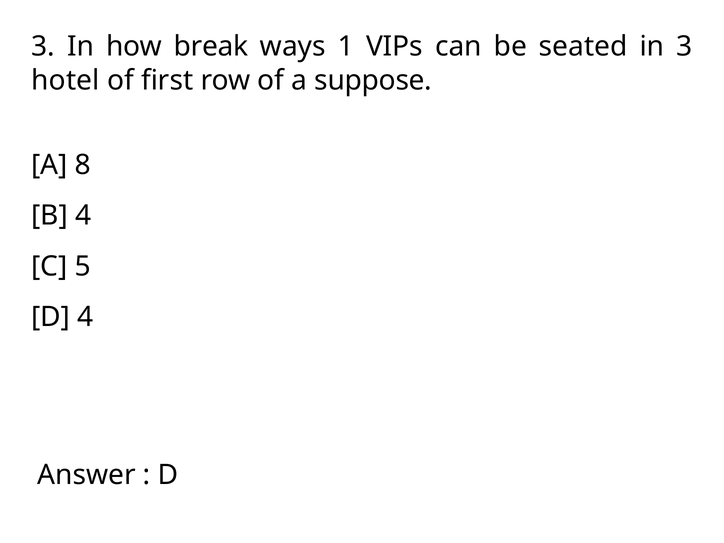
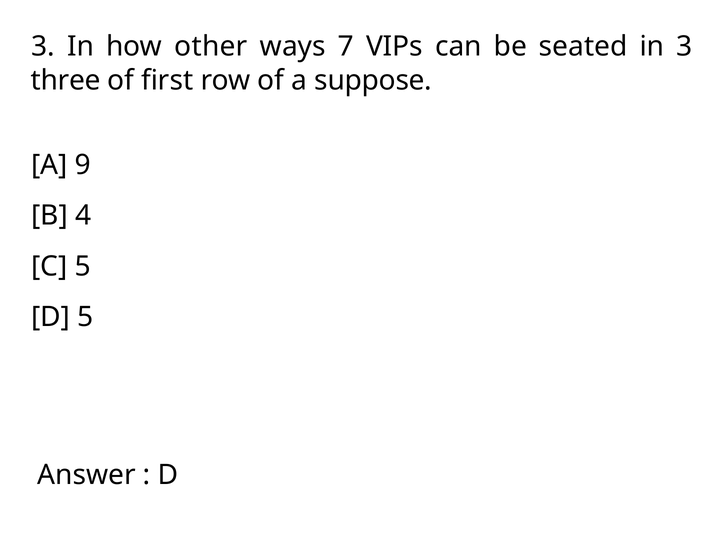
break: break -> other (211, 47)
1: 1 -> 7 (346, 47)
hotel: hotel -> three (66, 80)
8: 8 -> 9 (83, 165)
D 4: 4 -> 5 (86, 317)
